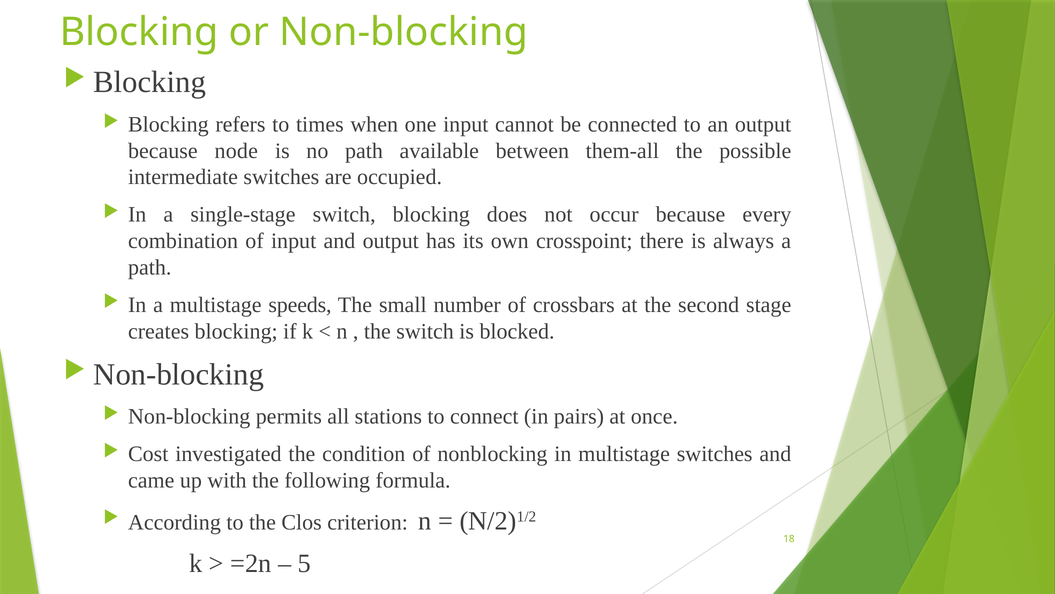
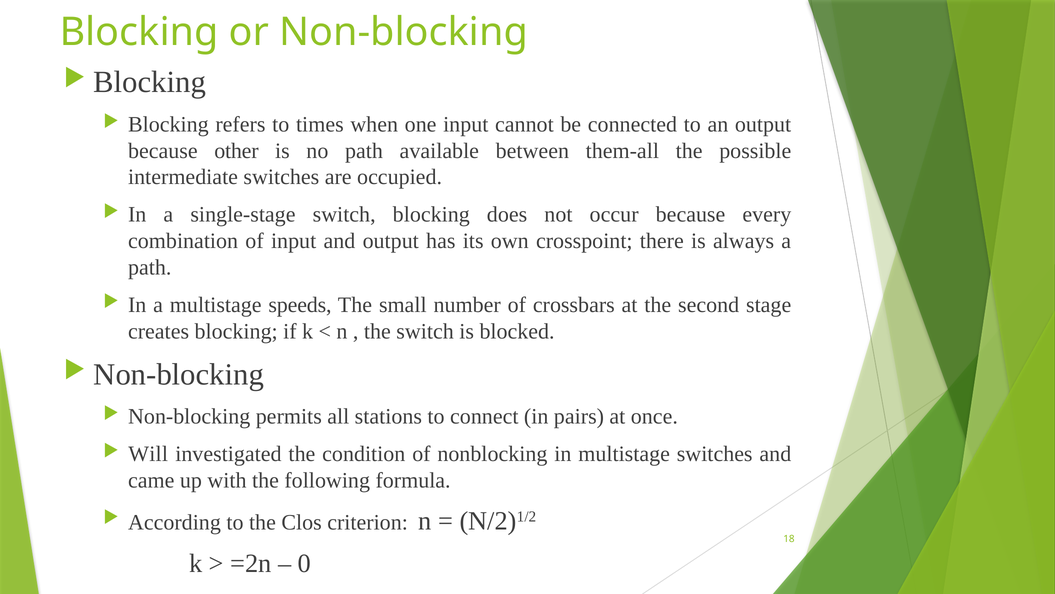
node: node -> other (236, 151)
Cost: Cost -> Will (148, 454)
5: 5 -> 0 (304, 563)
